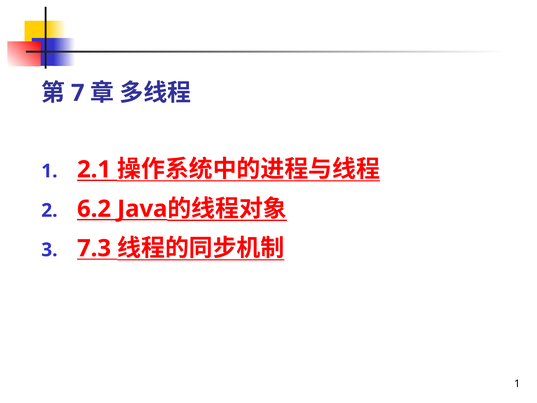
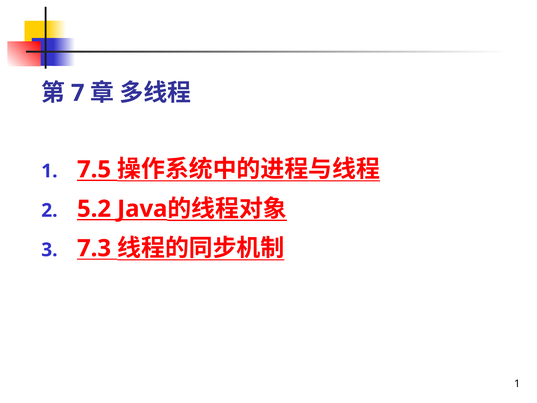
2.1: 2.1 -> 7.5 (94, 169)
6.2: 6.2 -> 5.2 (94, 209)
